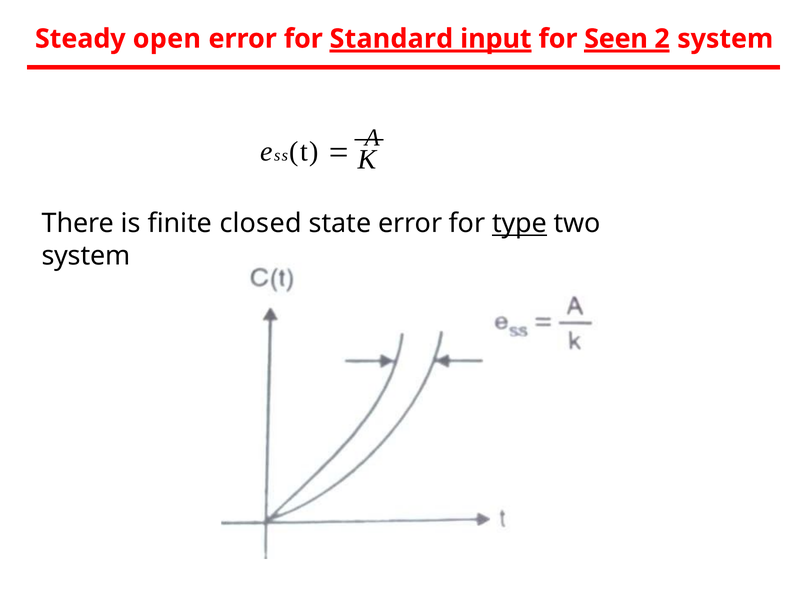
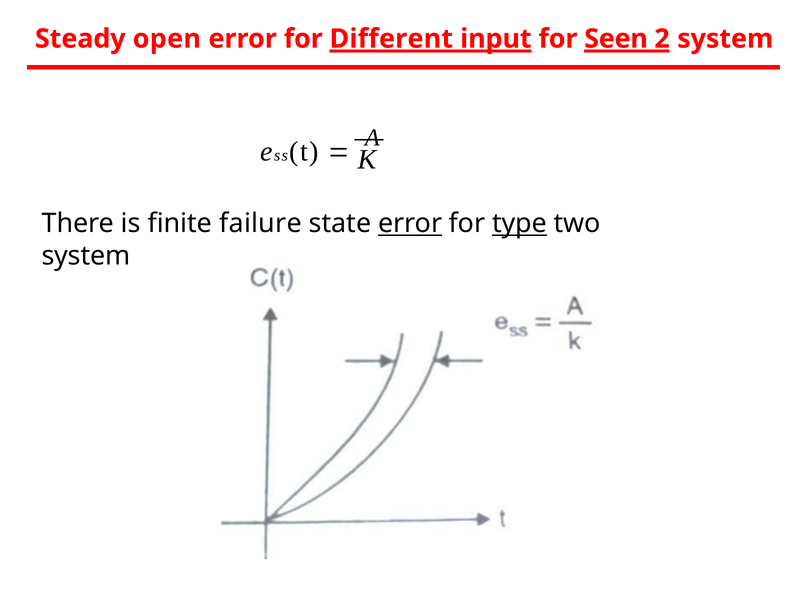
Standard: Standard -> Different (391, 39)
closed: closed -> failure (261, 223)
error underline: none -> present (410, 223)
